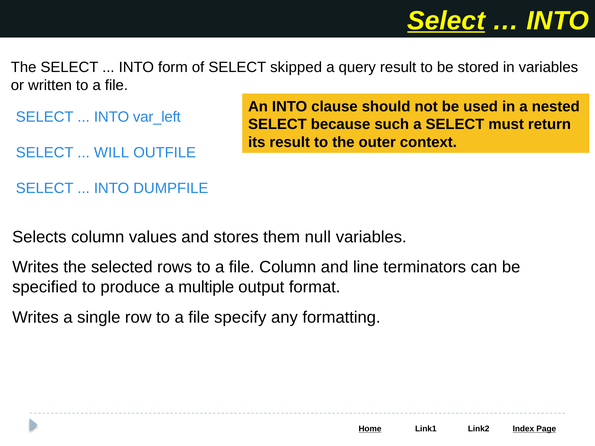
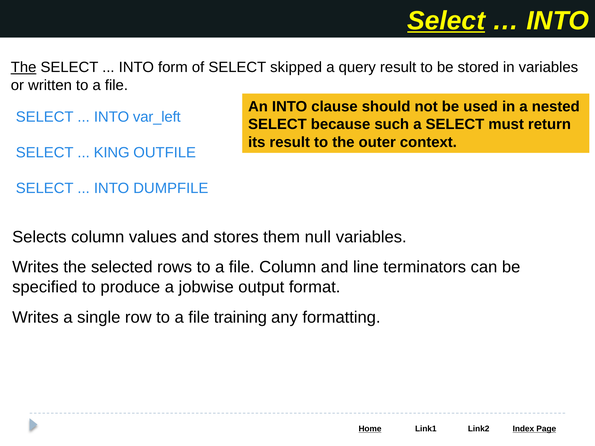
The underline: none -> present (24, 67)
WILL: WILL -> KING (112, 153)
multiple: multiple -> jobwise (206, 287)
specify: specify -> training (240, 317)
